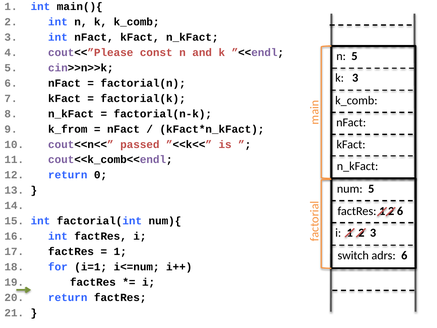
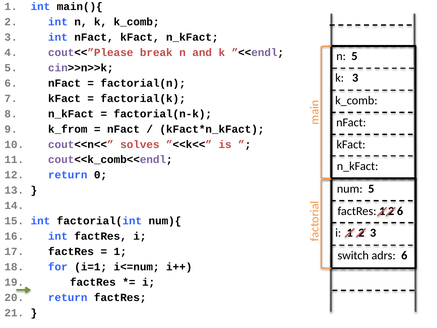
const: const -> break (156, 53)
passed: passed -> solves (140, 144)
